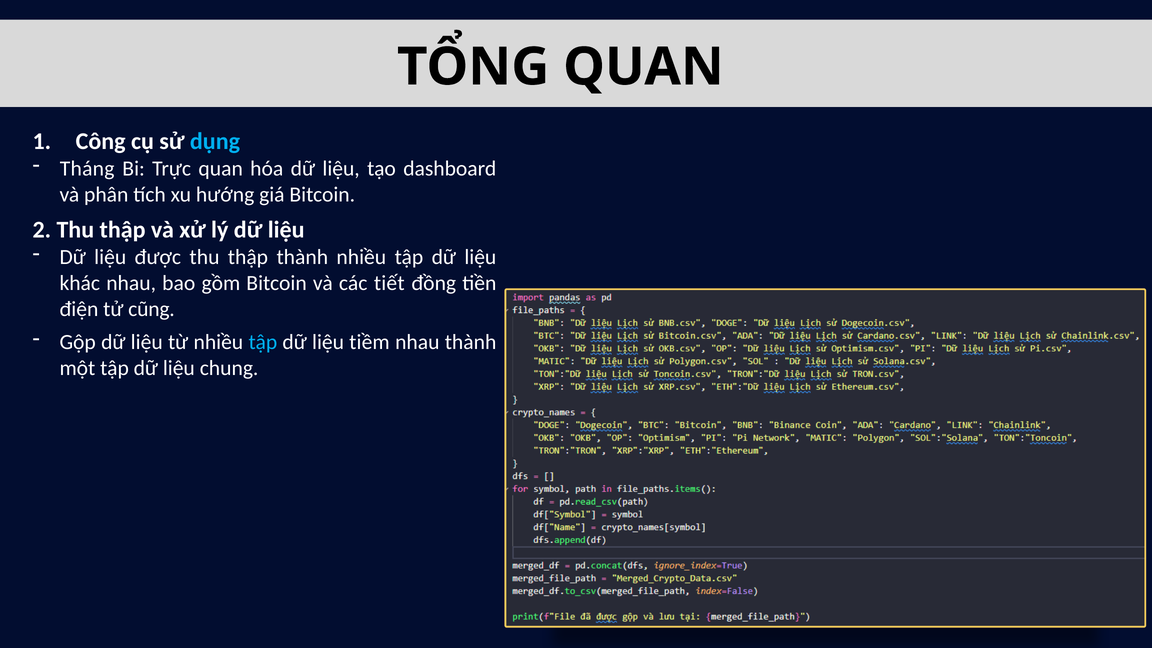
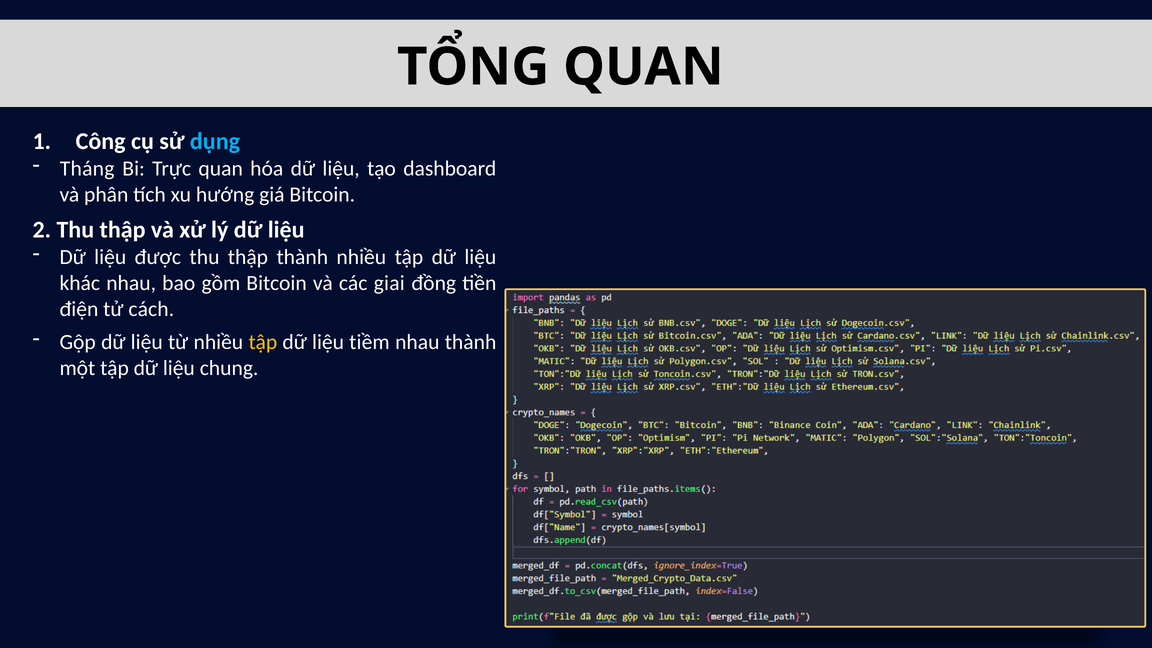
tiết: tiết -> giai (389, 283)
cũng: cũng -> cách (151, 309)
tập colour: light blue -> yellow (263, 342)
